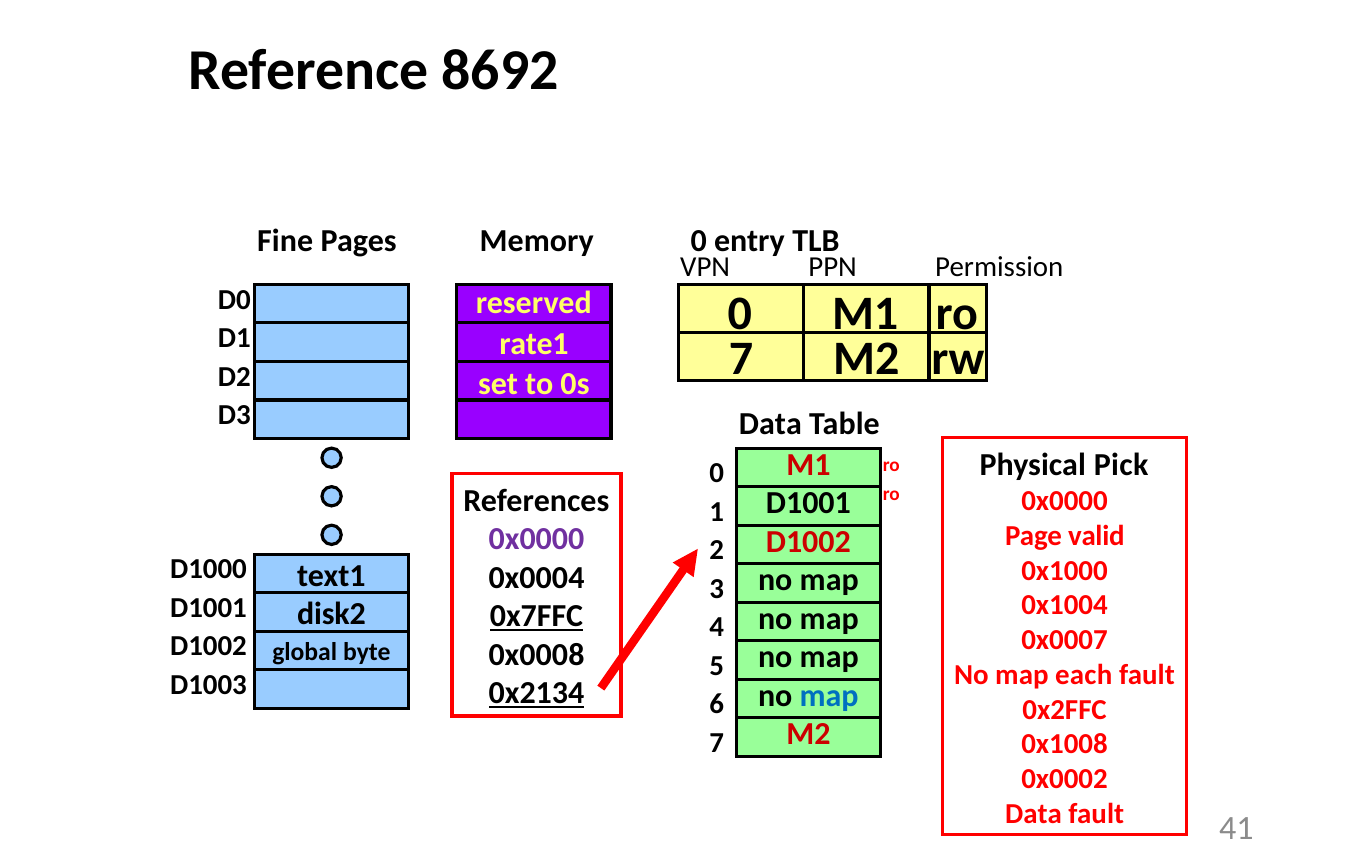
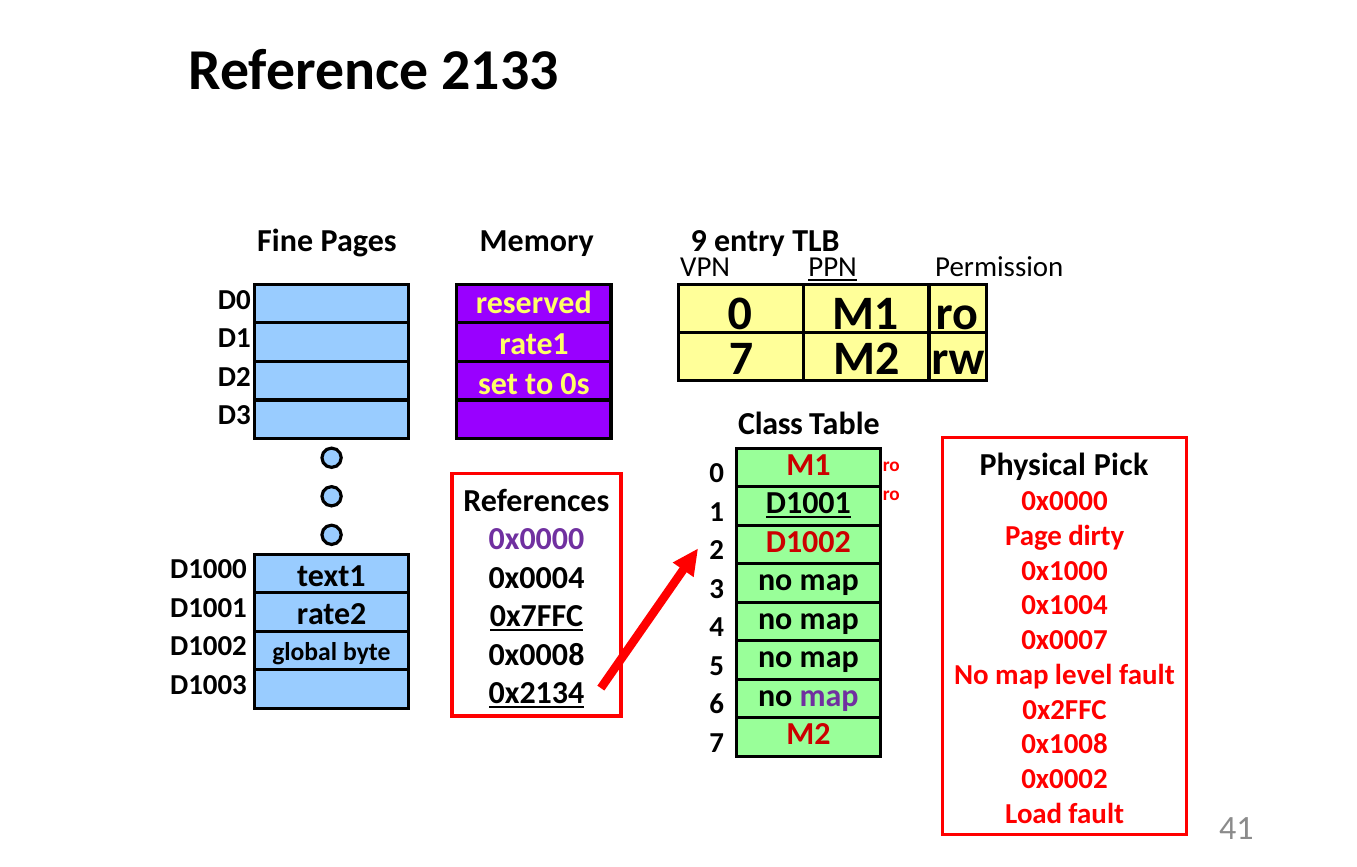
8692: 8692 -> 2133 (500, 70)
Pages 0: 0 -> 9 (699, 241)
PPN underline: none -> present (833, 267)
Data: Data -> Class (771, 424)
D1001 underline: none -> present (808, 503)
valid: valid -> dirty (1096, 536)
disk2: disk2 -> rate2 (332, 614)
each: each -> level (1084, 675)
map colour: blue -> purple (829, 696)
Data: Data -> Load (1034, 814)
